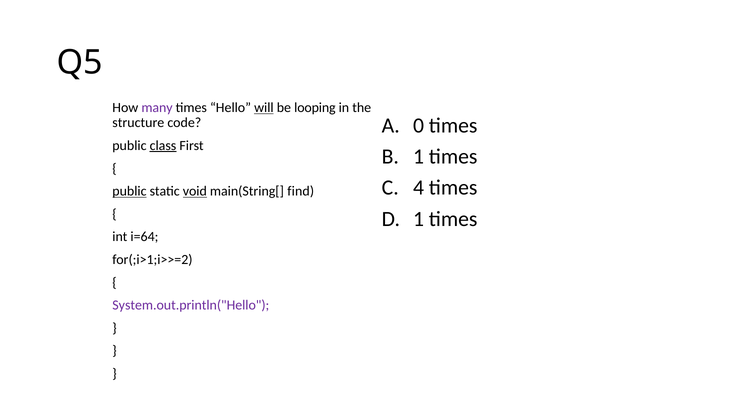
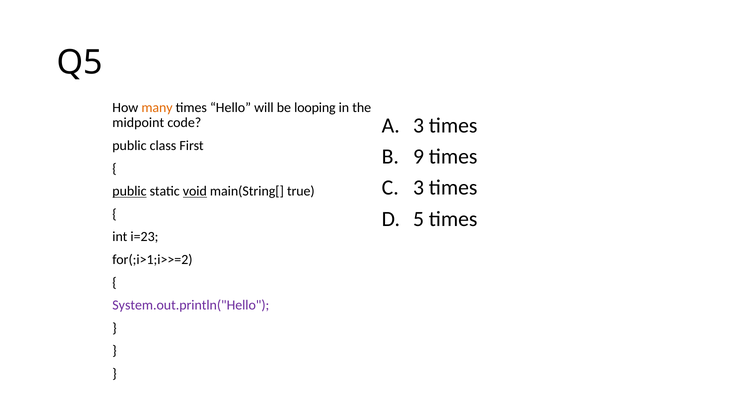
many colour: purple -> orange (157, 108)
will underline: present -> none (264, 108)
0: 0 -> 3 (419, 126)
structure: structure -> midpoint (138, 123)
class underline: present -> none (163, 146)
1: 1 -> 9 (419, 157)
4: 4 -> 3 (419, 188)
find: find -> true (301, 191)
1: 1 -> 5 (419, 219)
i=64: i=64 -> i=23 (144, 237)
